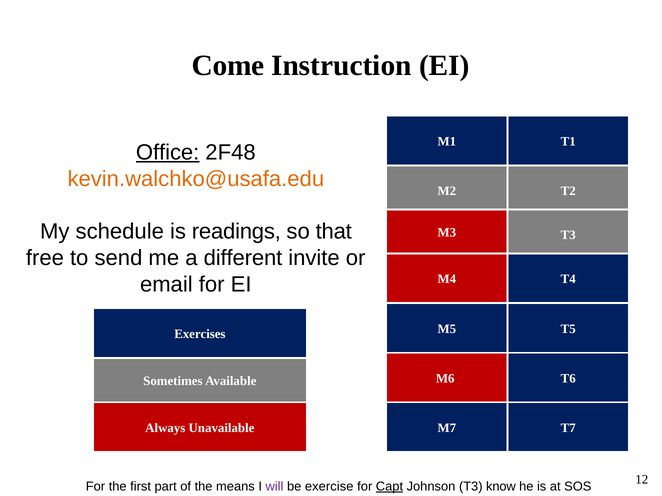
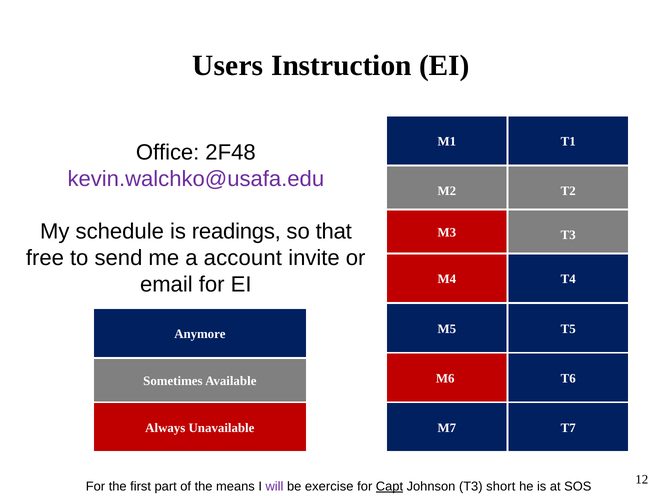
Come: Come -> Users (228, 66)
Office underline: present -> none (168, 153)
kevin.walchko@usafa.edu colour: orange -> purple (196, 179)
different: different -> account (243, 258)
Exercises: Exercises -> Anymore (200, 334)
know: know -> short (501, 487)
